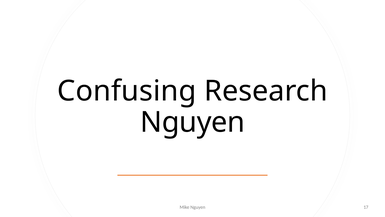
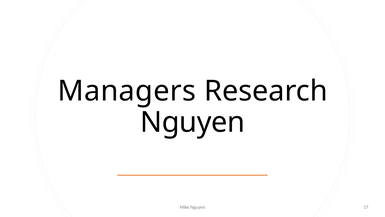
Confusing: Confusing -> Managers (127, 91)
